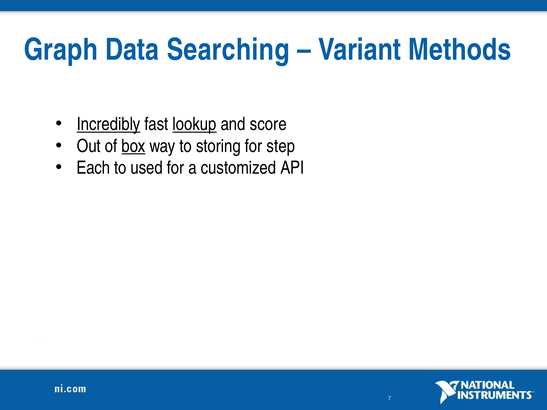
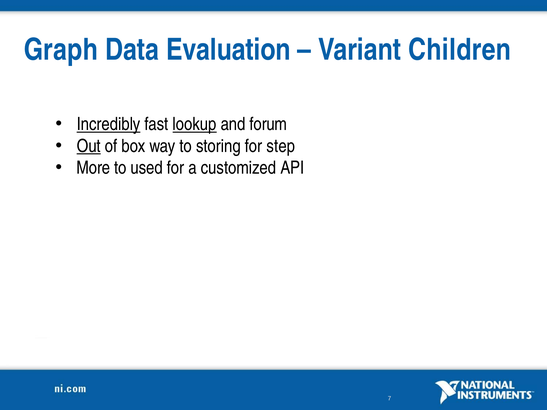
Searching: Searching -> Evaluation (228, 50)
Methods: Methods -> Children (460, 50)
score: score -> forum (268, 124)
Out underline: none -> present (89, 146)
box underline: present -> none (133, 146)
Each: Each -> More (93, 168)
